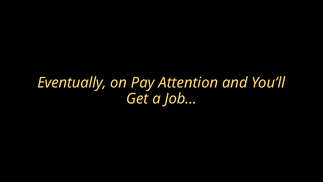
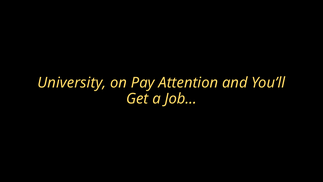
Eventually: Eventually -> University (72, 83)
